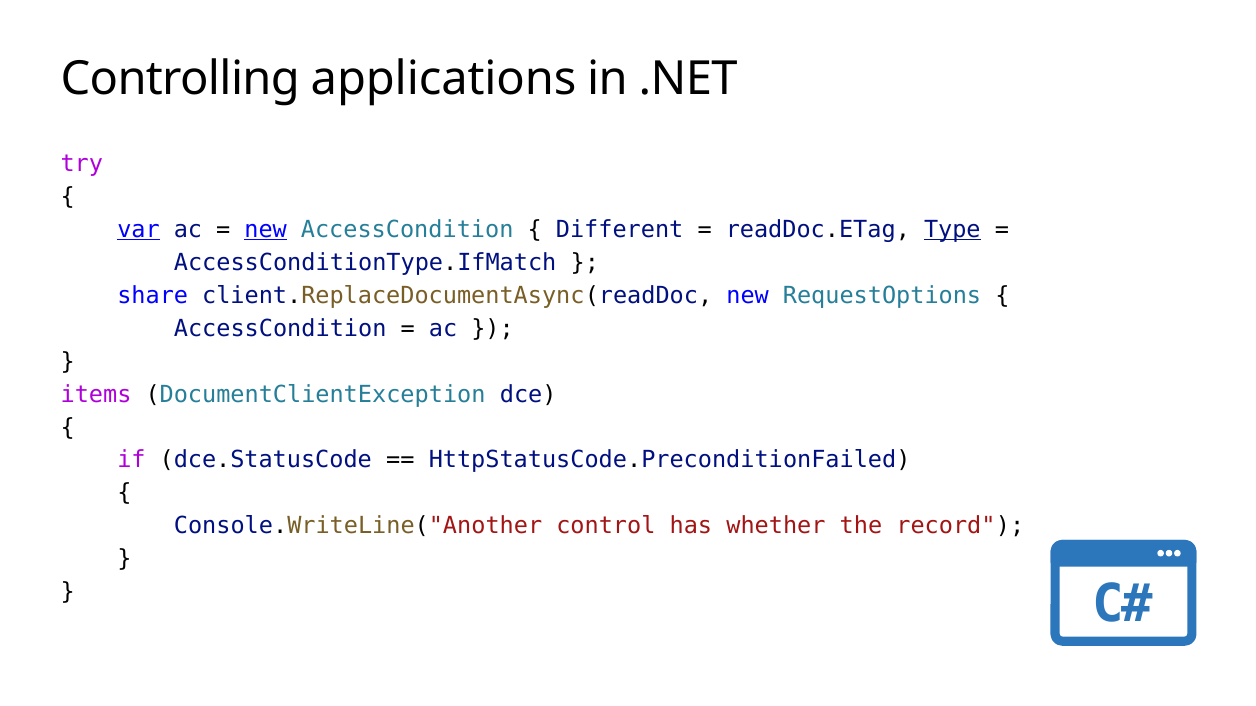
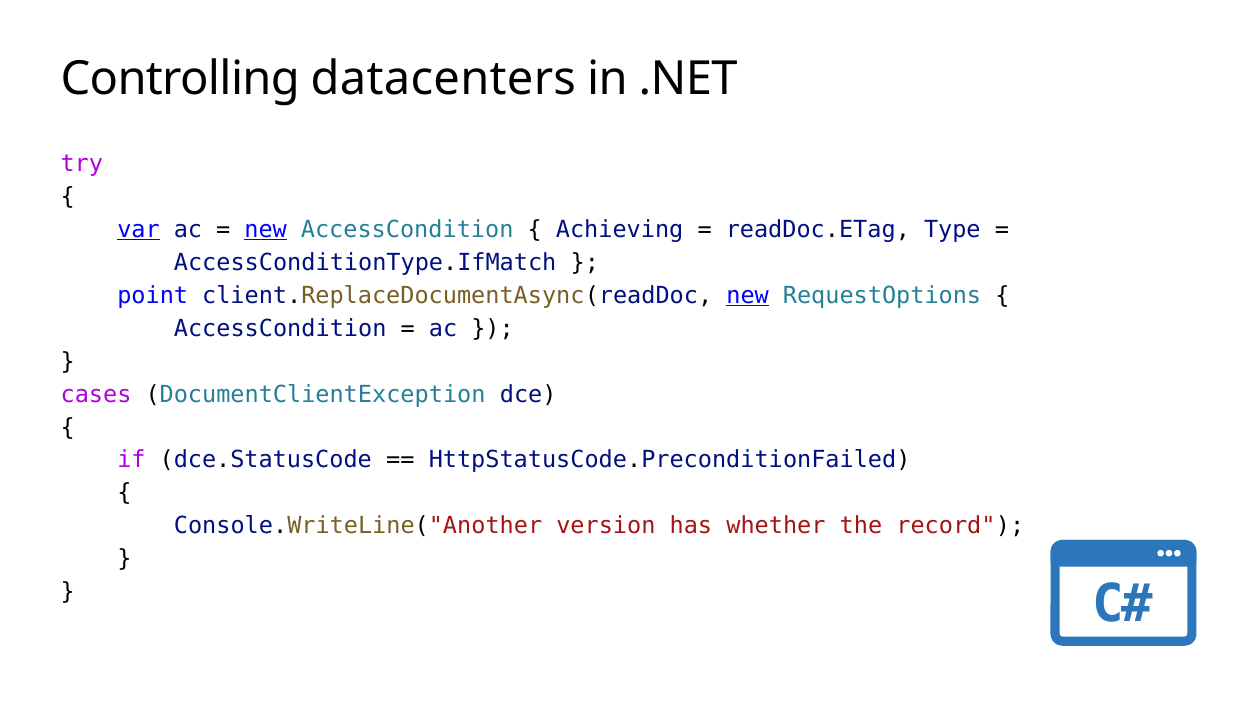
applications: applications -> datacenters (443, 79)
Different: Different -> Achieving (620, 230)
Type underline: present -> none (952, 230)
share: share -> point (153, 296)
new underline: none -> present (748, 296)
items: items -> cases (96, 395)
control: control -> version (606, 526)
